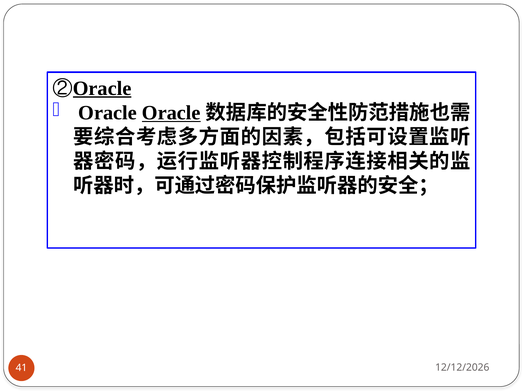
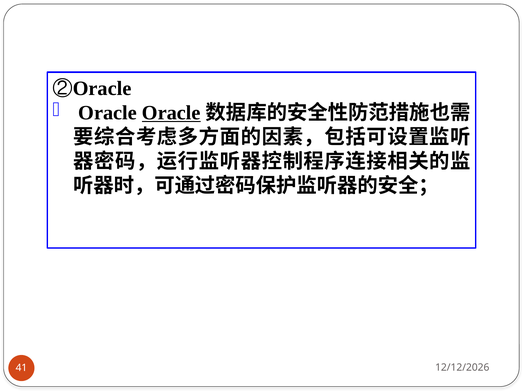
Oracle underline: present -> none (102, 88)
